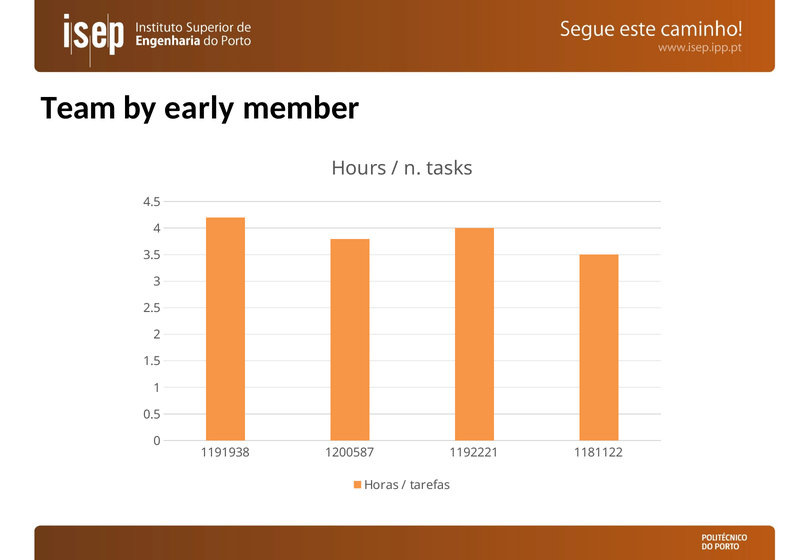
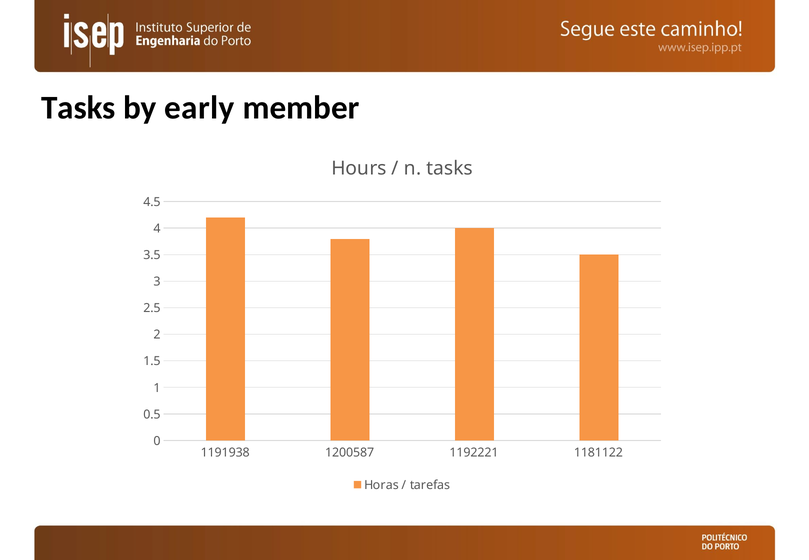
Team: Team -> Tasks (78, 108)
